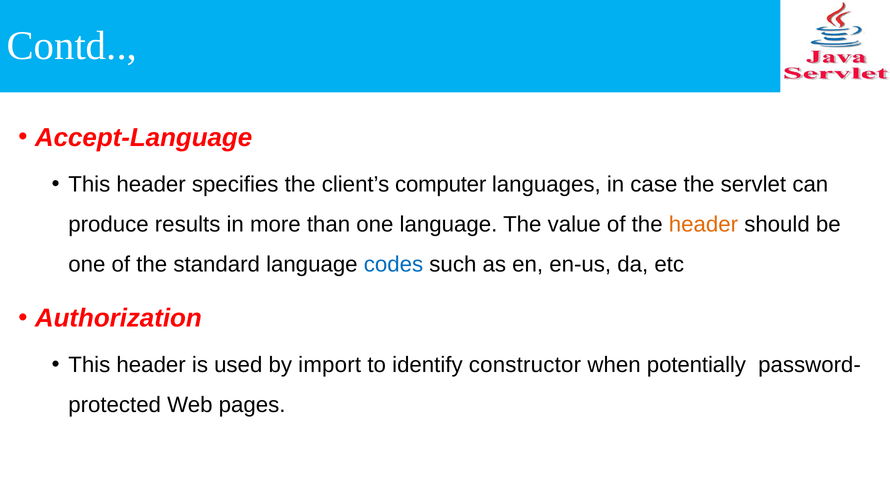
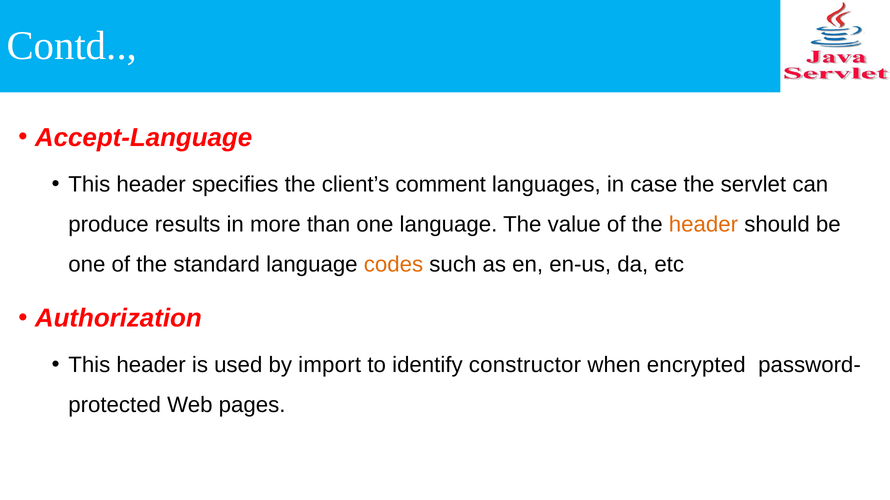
computer: computer -> comment (441, 185)
codes colour: blue -> orange (394, 265)
potentially: potentially -> encrypted (696, 365)
